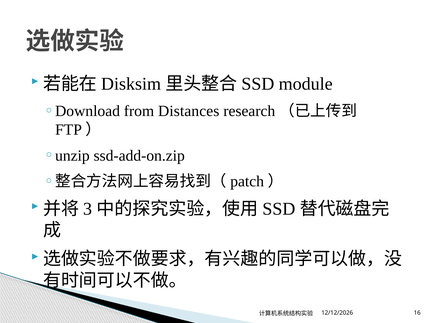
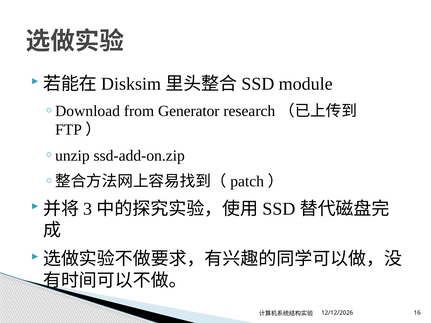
Distances: Distances -> Generator (189, 111)
